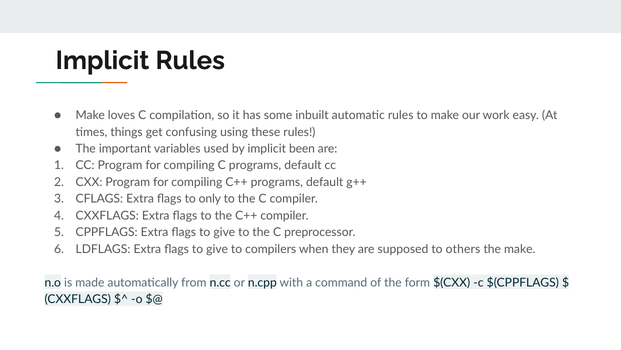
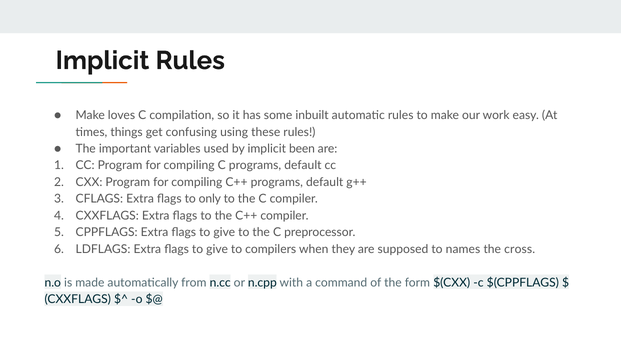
others: others -> names (463, 249)
the make: make -> cross (520, 249)
